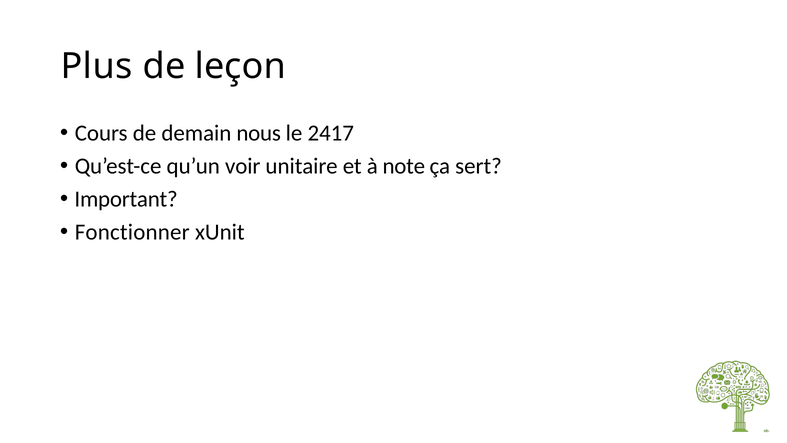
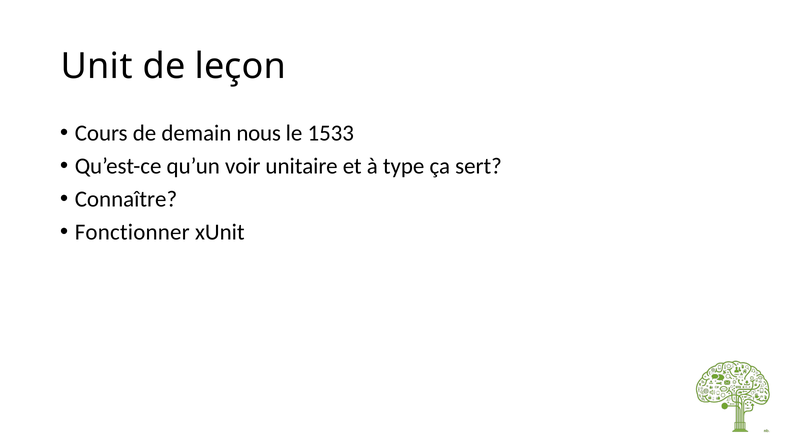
Plus: Plus -> Unit (97, 66)
2417: 2417 -> 1533 (331, 133)
note: note -> type (404, 166)
Important: Important -> Connaître (126, 199)
